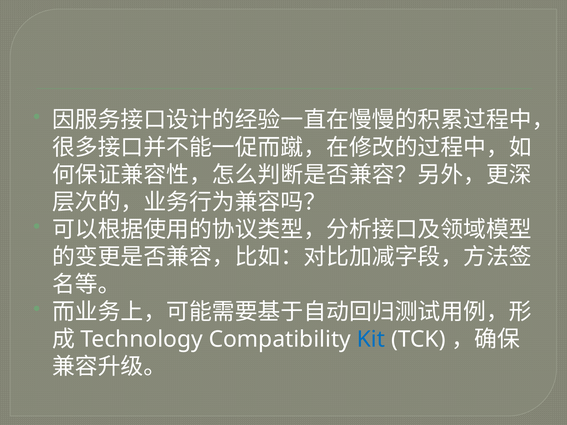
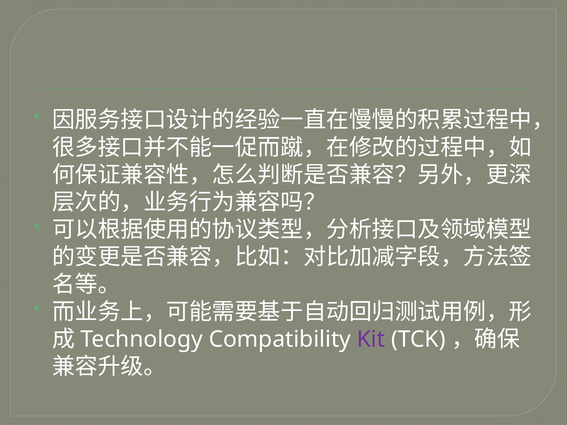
Kit colour: blue -> purple (371, 339)
